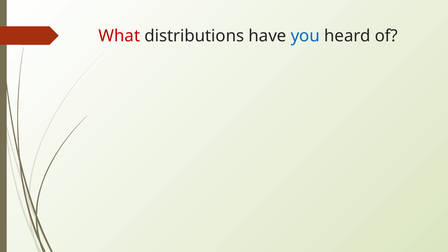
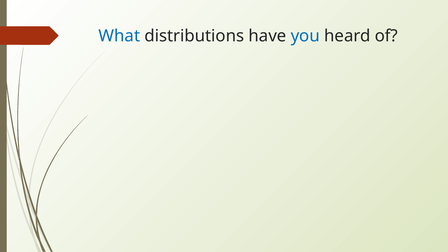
What colour: red -> blue (119, 36)
